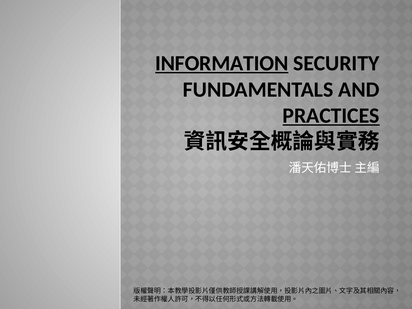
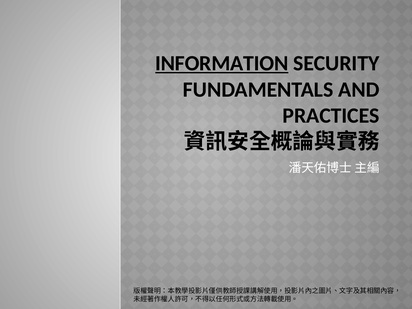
PRACTICES underline: present -> none (331, 116)
